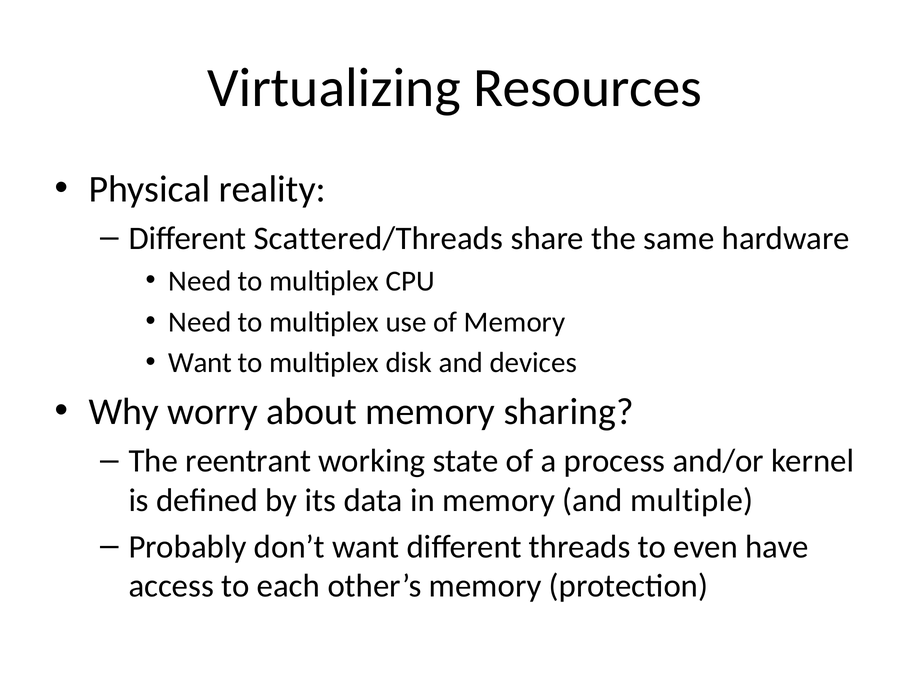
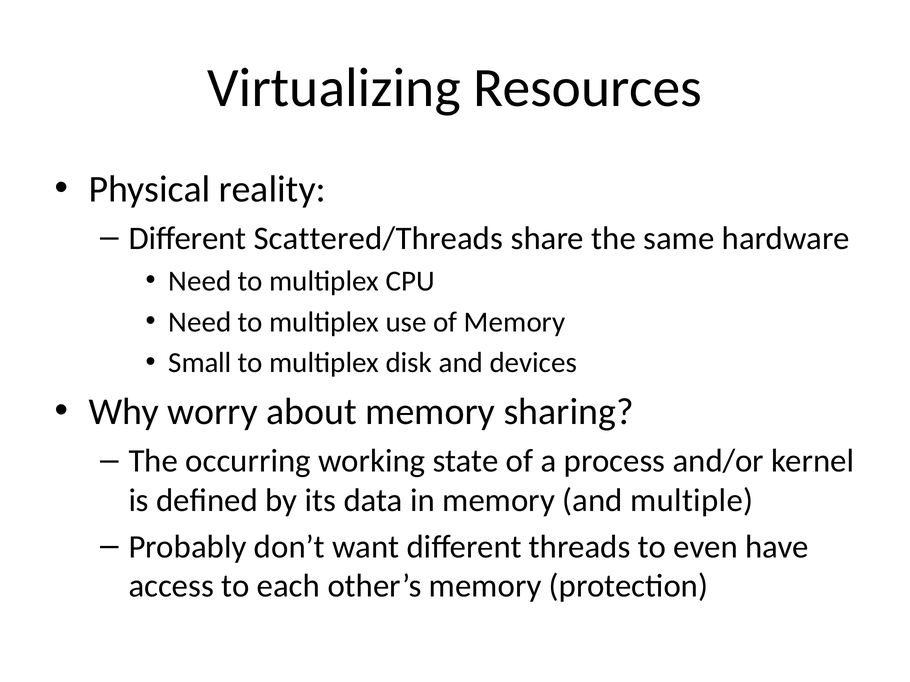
Want: Want -> Small (200, 363)
reentrant: reentrant -> occurring (248, 461)
